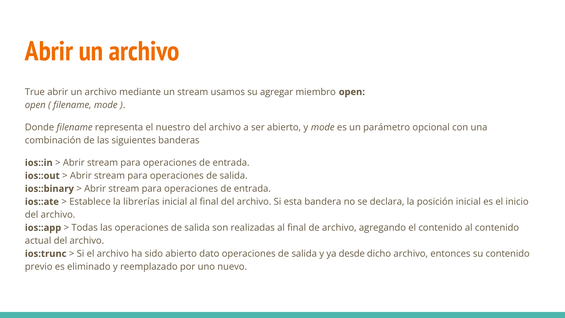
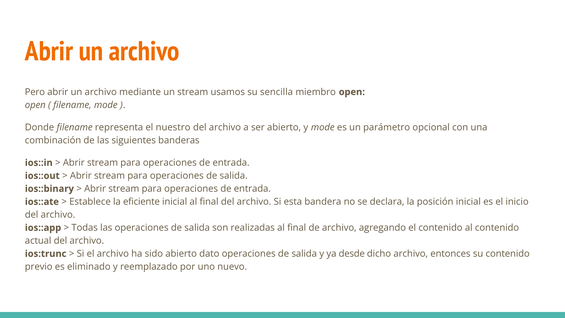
True: True -> Pero (35, 92)
agregar: agregar -> sencilla (277, 92)
librerías: librerías -> eficiente (141, 202)
